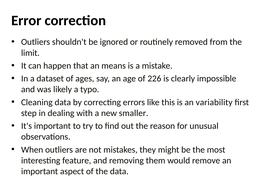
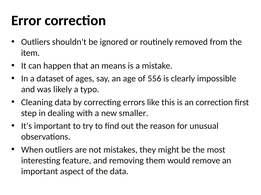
limit: limit -> item (30, 53)
226: 226 -> 556 (154, 79)
an variability: variability -> correction (214, 103)
